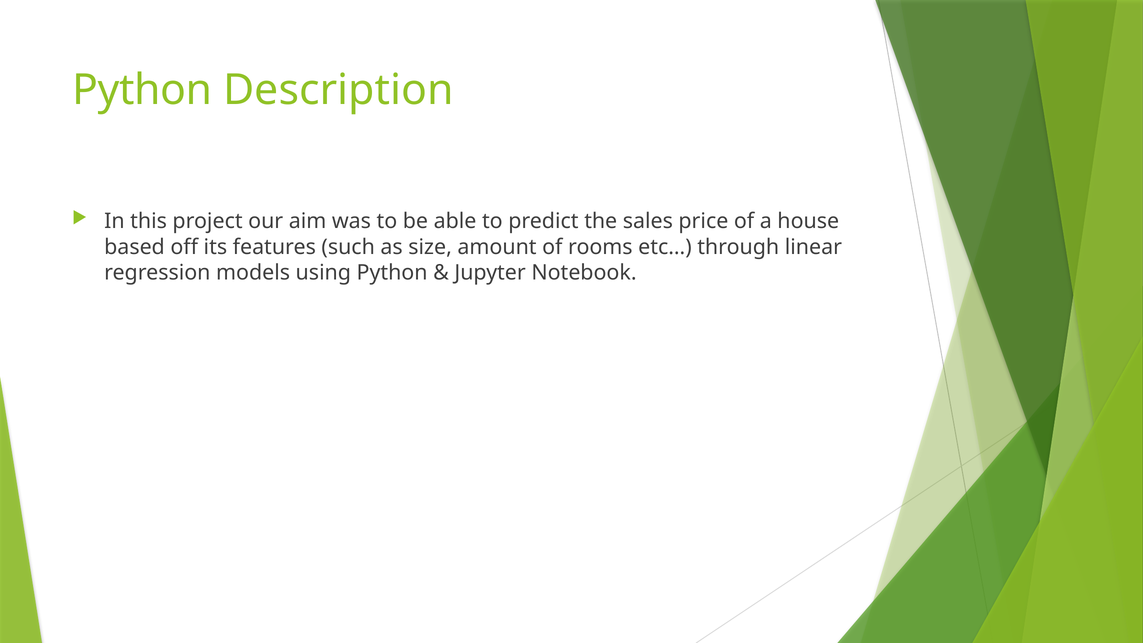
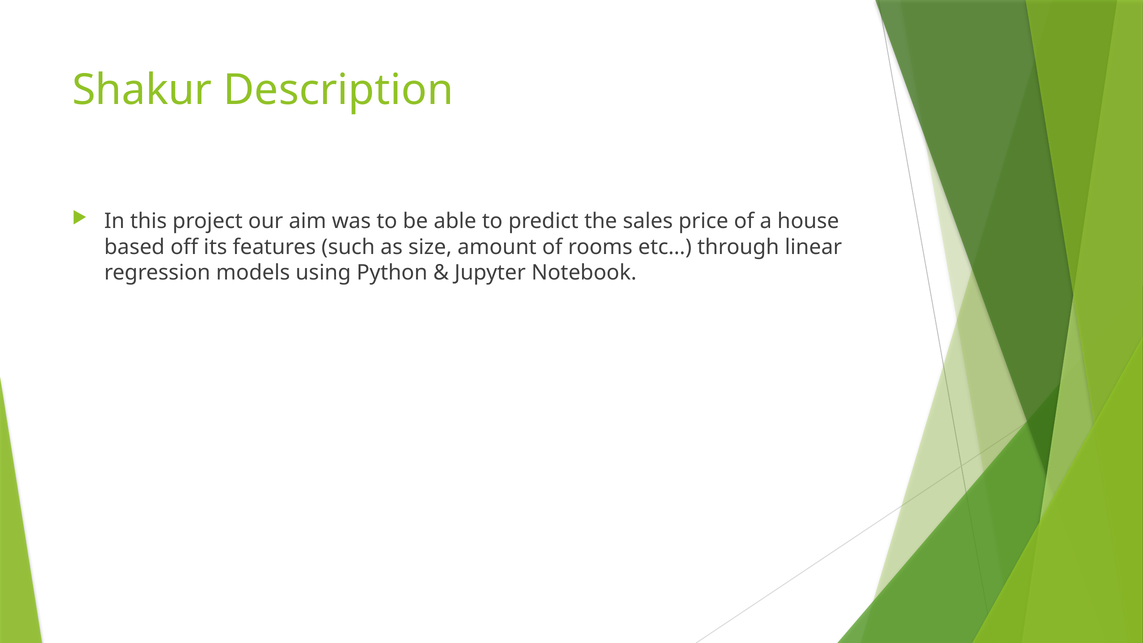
Python: Python -> Shakur (142, 90)
